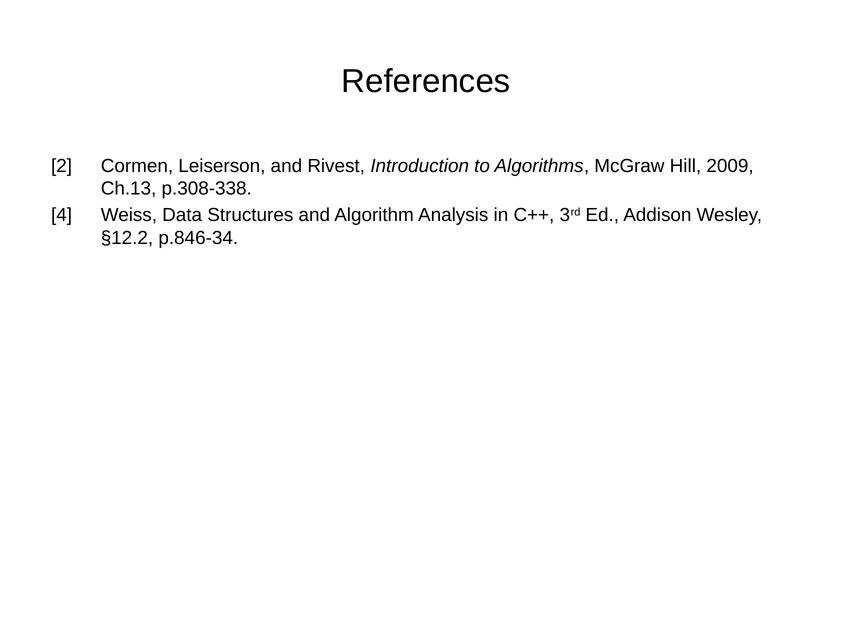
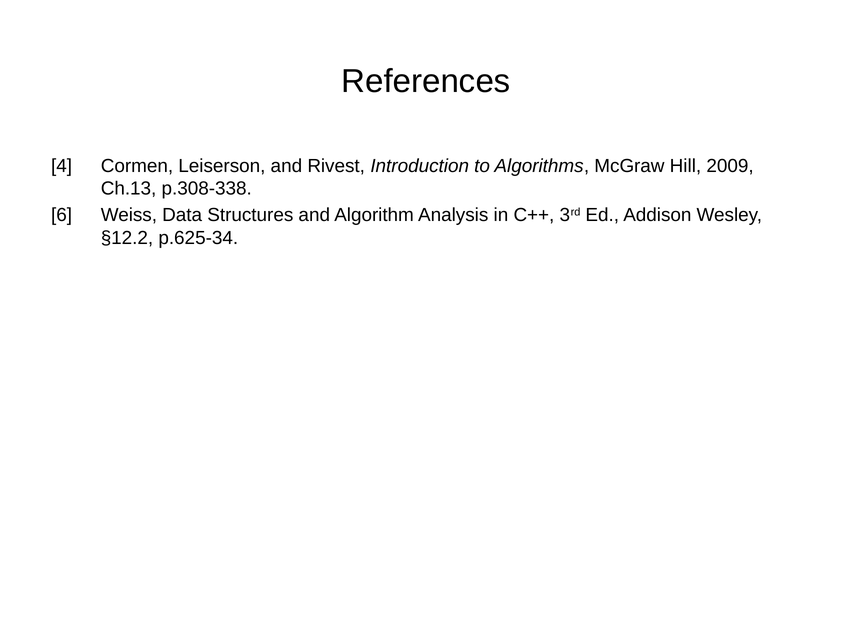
2: 2 -> 4 (62, 166)
4: 4 -> 6 (62, 215)
p.846-34: p.846-34 -> p.625-34 (198, 238)
